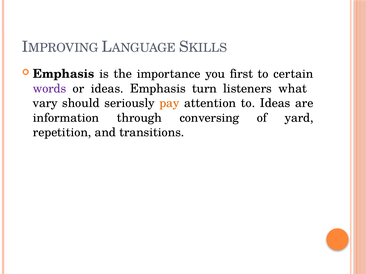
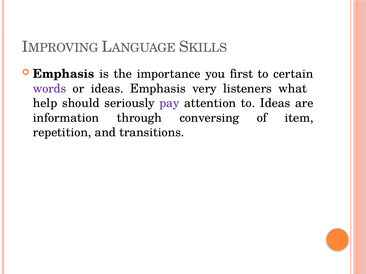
turn: turn -> very (204, 89)
vary: vary -> help (45, 103)
pay colour: orange -> purple (169, 103)
yard: yard -> item (299, 118)
